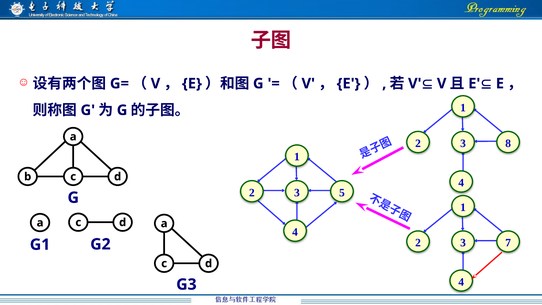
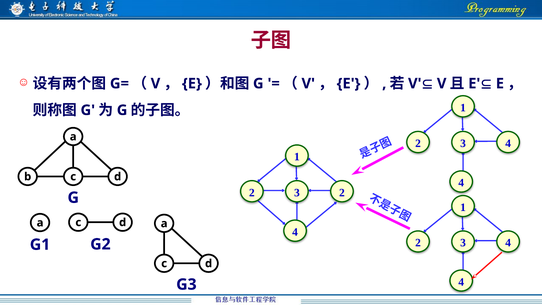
8: 8 -> 4 (508, 143)
3 5: 5 -> 2 (342, 193)
7: 7 -> 4 (508, 243)
